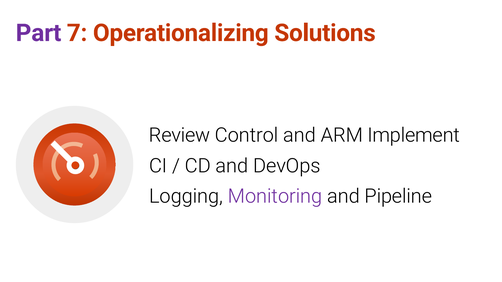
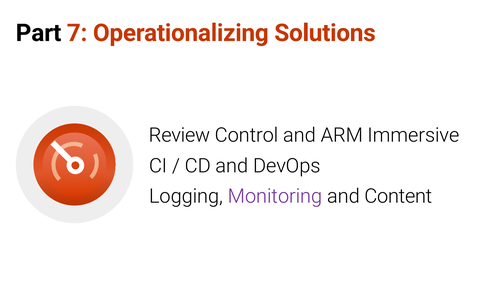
Part colour: purple -> black (39, 33)
Implement: Implement -> Immersive (414, 136)
Pipeline: Pipeline -> Content (398, 197)
